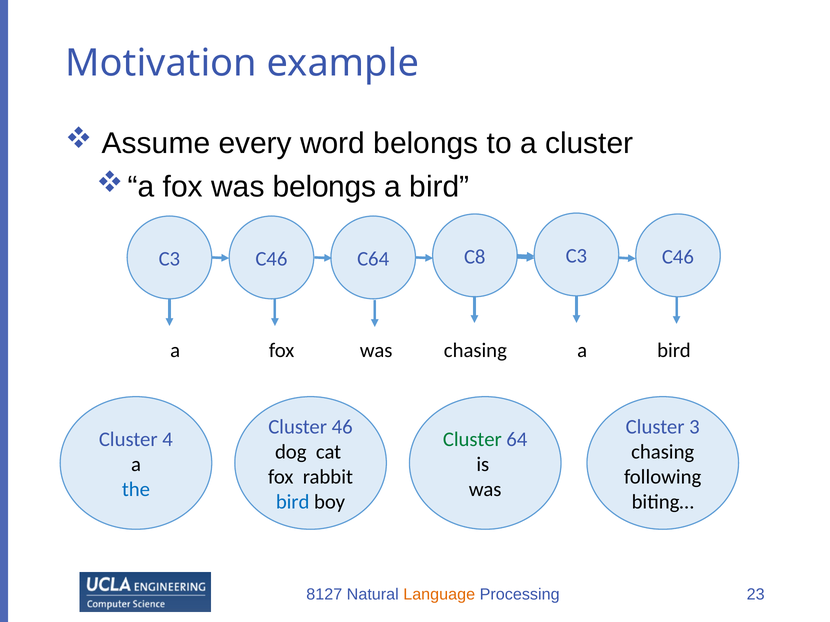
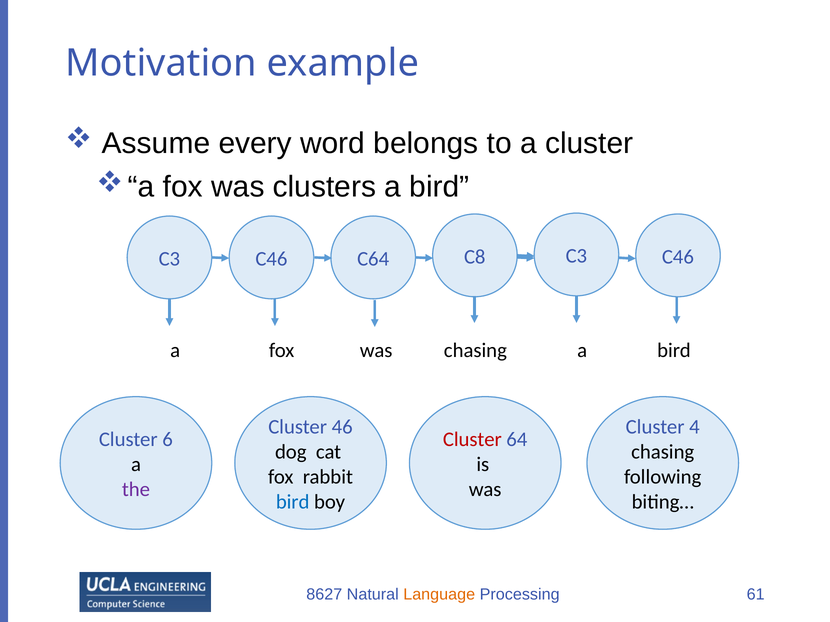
was belongs: belongs -> clusters (324, 187)
3: 3 -> 4 (694, 427)
4: 4 -> 6 (168, 440)
Cluster colour: green -> red (472, 440)
the colour: blue -> purple (136, 490)
8127: 8127 -> 8627 (324, 595)
23: 23 -> 61 (756, 595)
